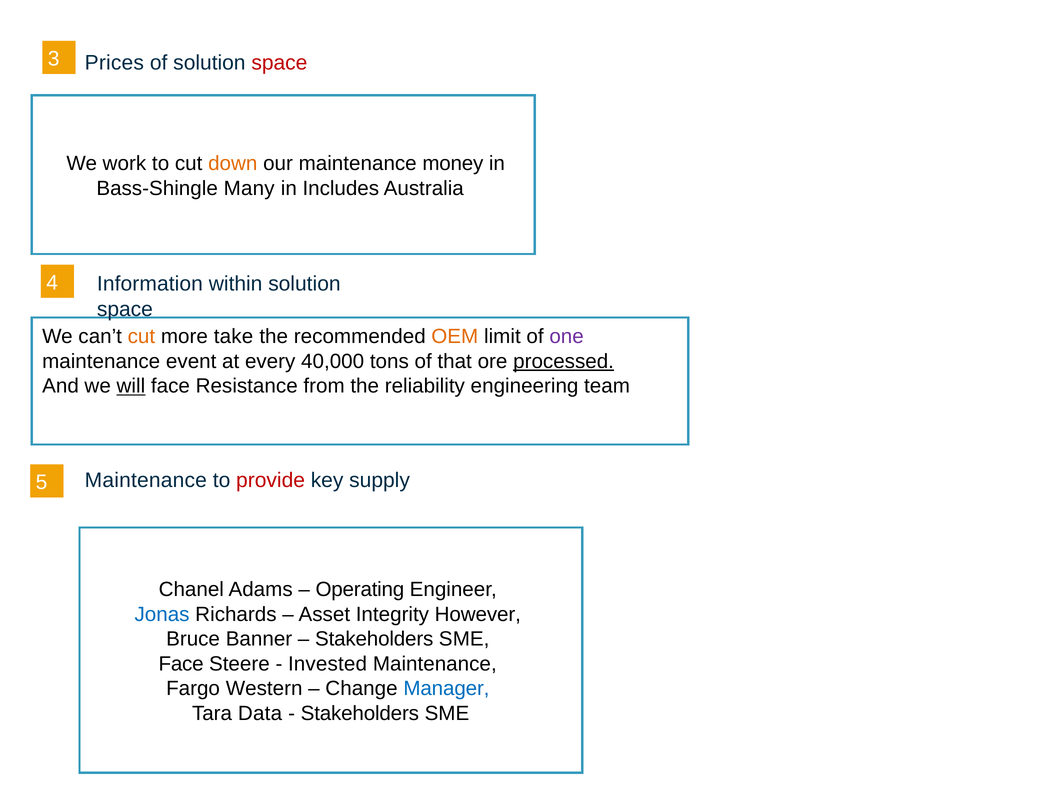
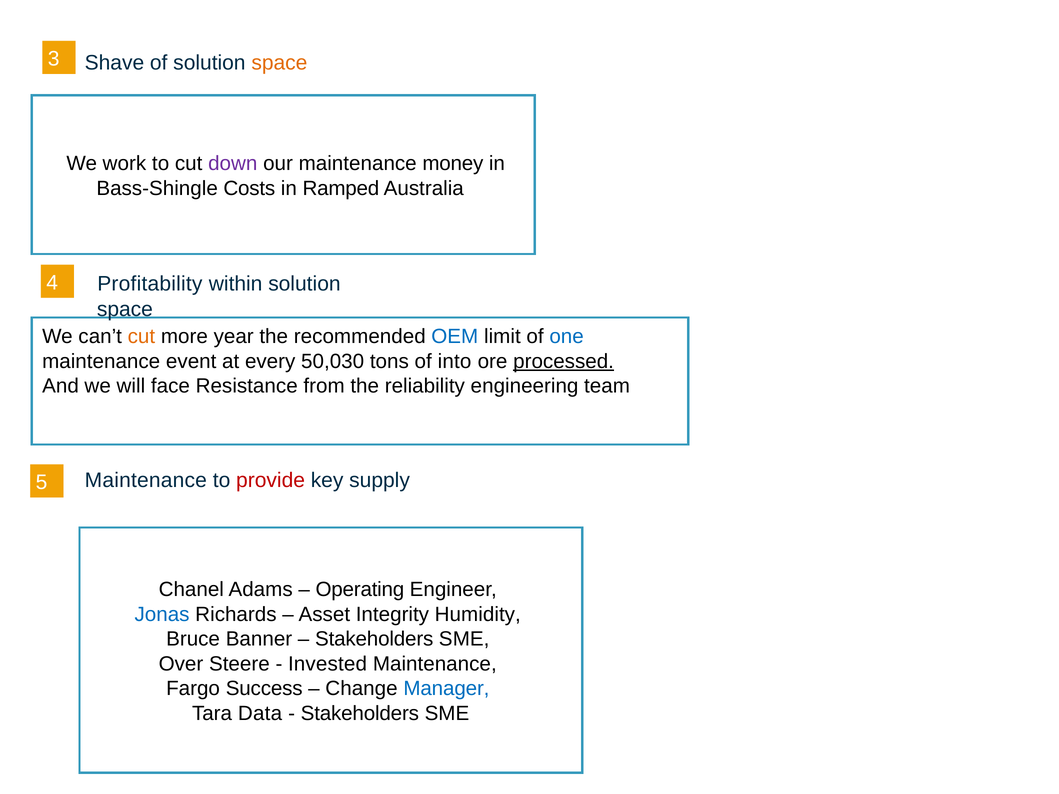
Prices: Prices -> Shave (114, 63)
space colour: red -> orange (279, 63)
down colour: orange -> purple (233, 164)
Many: Many -> Costs (249, 188)
Includes: Includes -> Ramped (341, 188)
Information: Information -> Profitability (150, 284)
take: take -> year (234, 337)
OEM colour: orange -> blue (455, 337)
one colour: purple -> blue (567, 337)
40,000: 40,000 -> 50,030 (333, 361)
that: that -> into (455, 361)
will underline: present -> none (131, 386)
However: However -> Humidity (478, 615)
Face: Face -> Over (181, 664)
Western: Western -> Success (264, 689)
